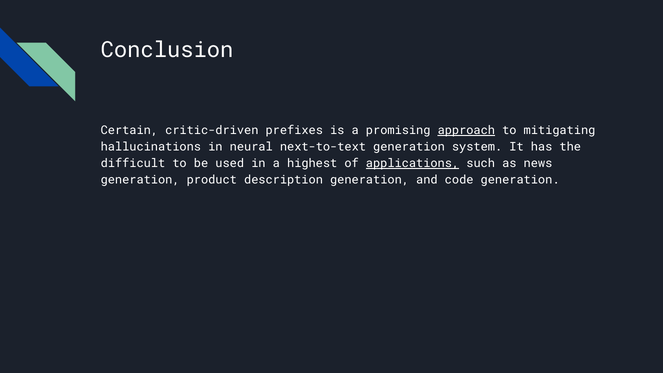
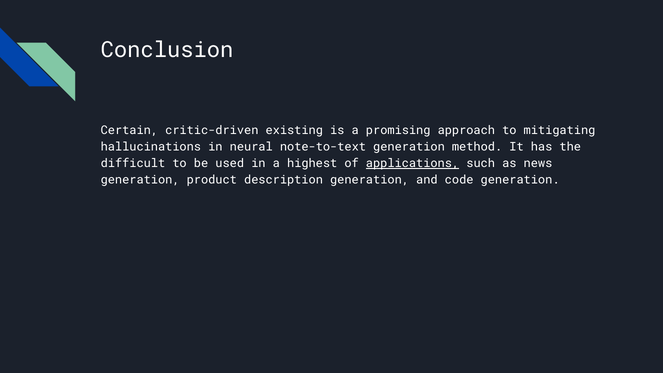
prefixes: prefixes -> existing (294, 130)
approach underline: present -> none (466, 130)
next-to-text: next-to-text -> note-to-text (323, 147)
system: system -> method (477, 147)
